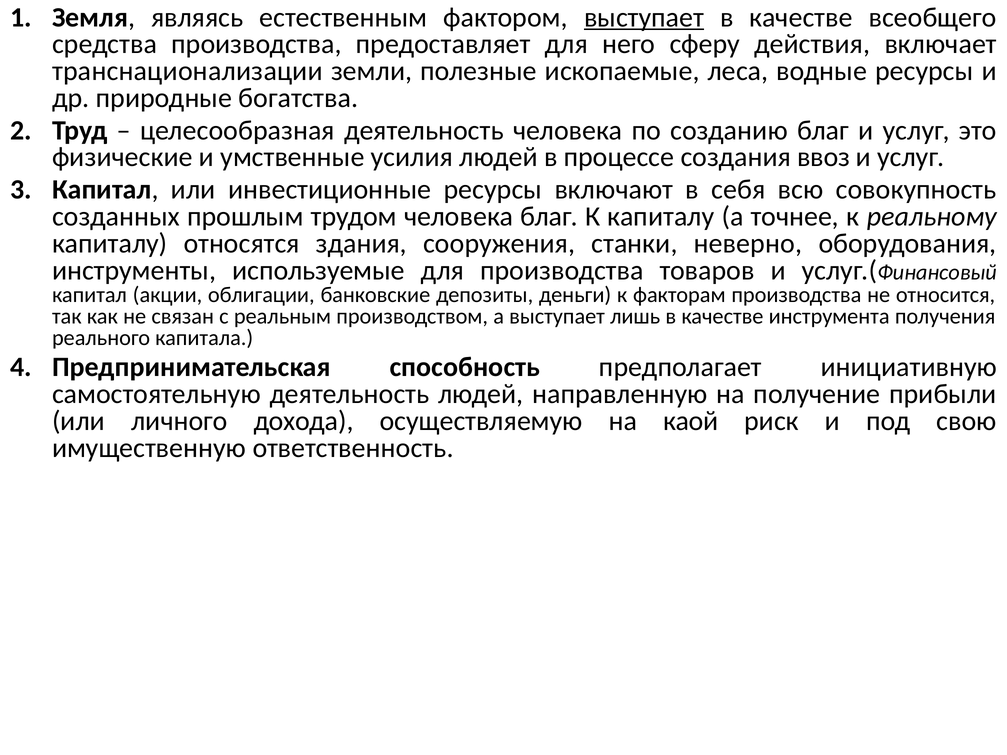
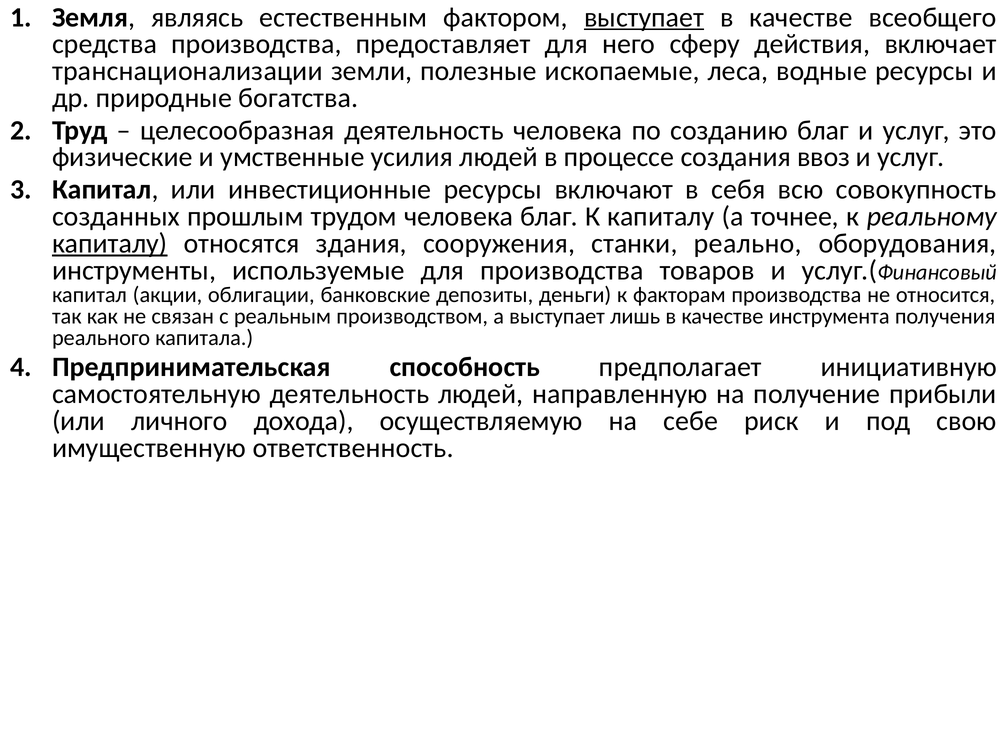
капиталу underline: none -> present (110, 244)
неверно: неверно -> реально (748, 244)
каой: каой -> себе (691, 421)
